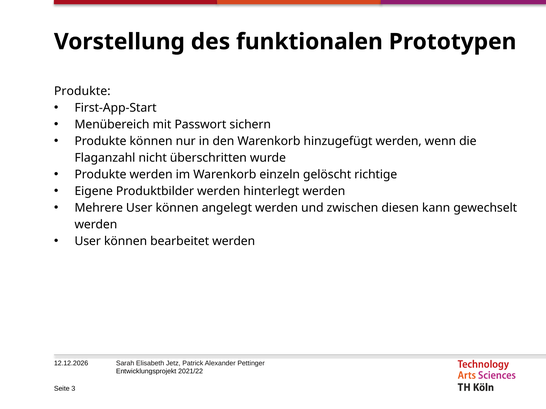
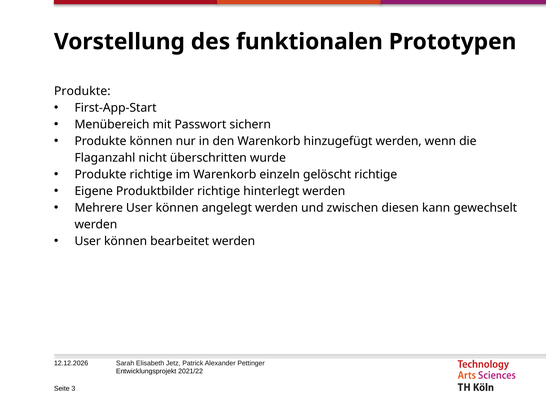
Produkte werden: werden -> richtige (151, 175)
Produktbilder werden: werden -> richtige (219, 191)
